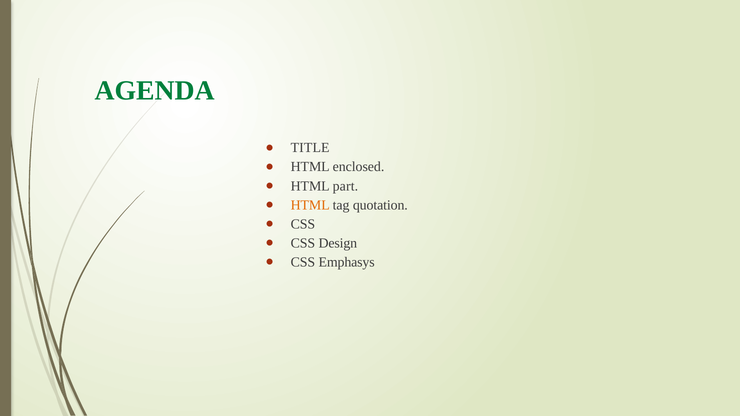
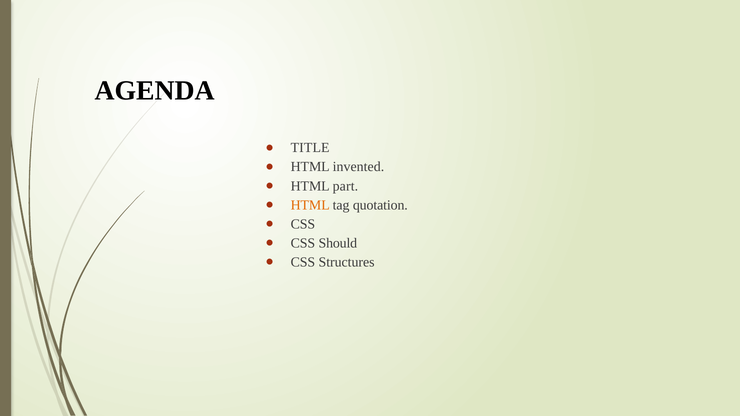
AGENDA colour: green -> black (155, 90)
enclosed: enclosed -> invented (358, 167)
Design: Design -> Should (338, 243)
Emphasys: Emphasys -> Structures (347, 262)
